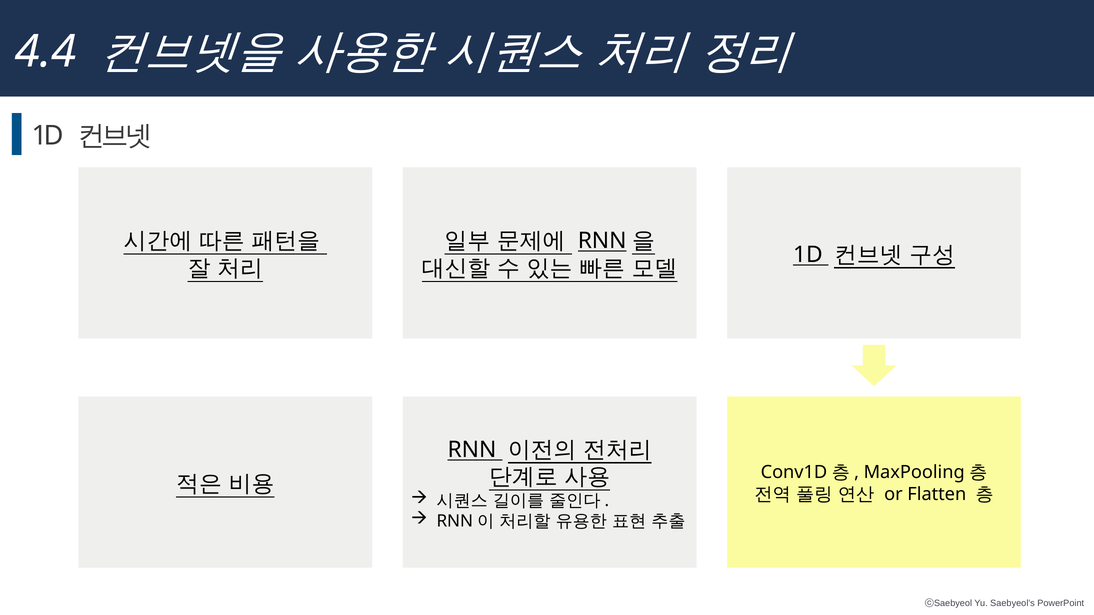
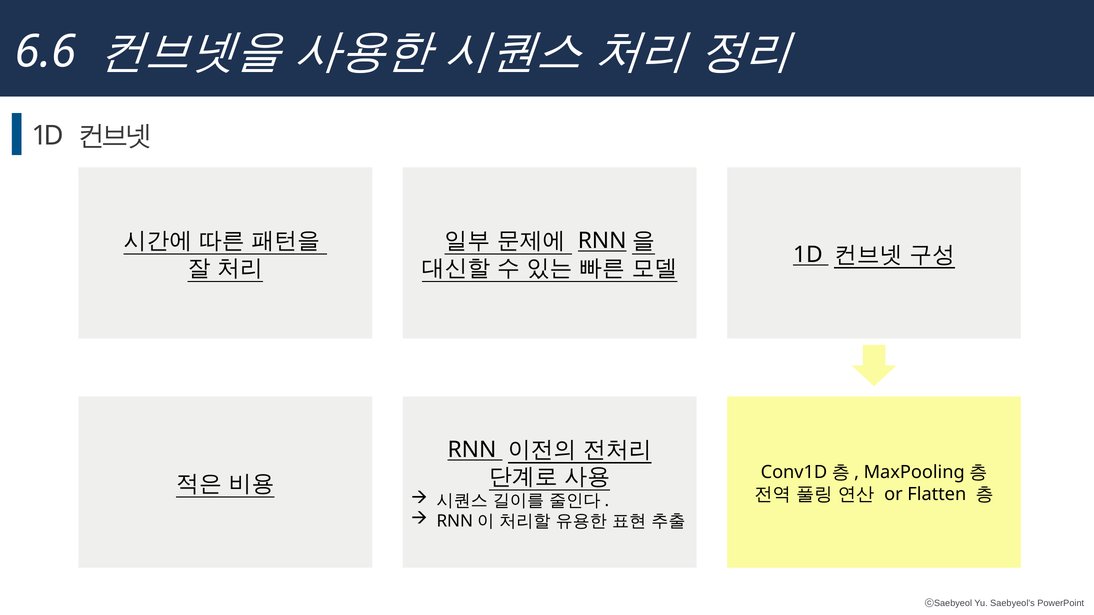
4.4: 4.4 -> 6.6 (45, 52)
